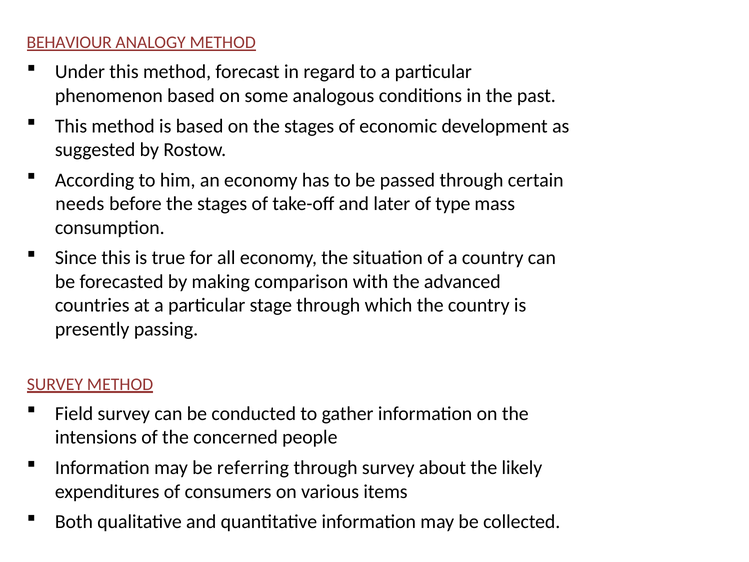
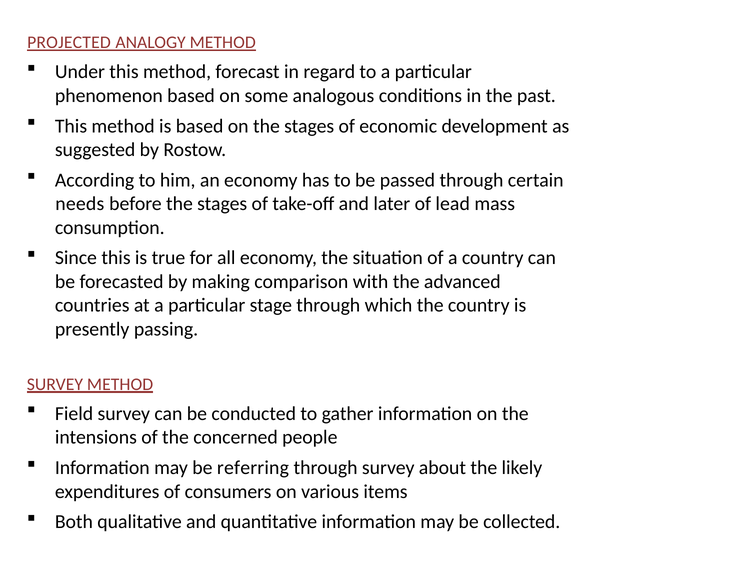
BEHAVIOUR: BEHAVIOUR -> PROJECTED (69, 43)
type: type -> lead (453, 204)
